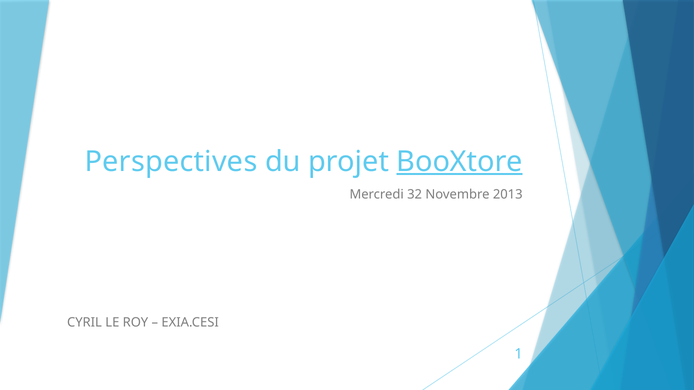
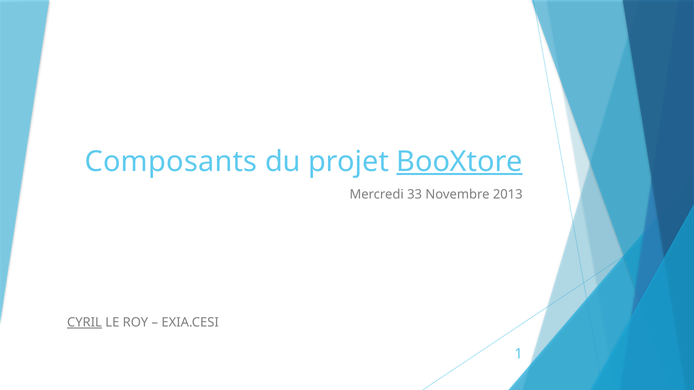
Perspectives: Perspectives -> Composants (171, 162)
32: 32 -> 33 (415, 194)
CYRIL underline: none -> present (84, 323)
